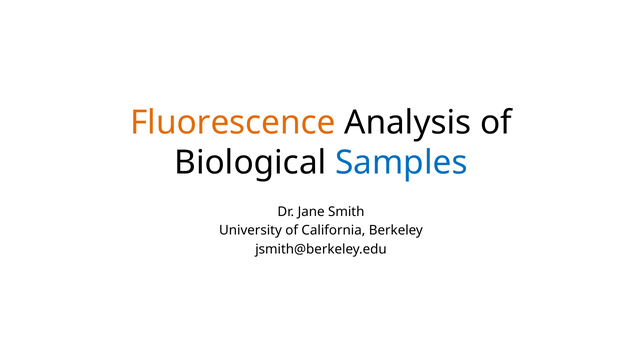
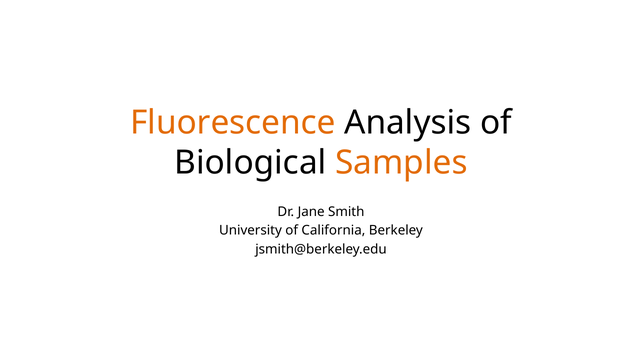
Samples colour: blue -> orange (401, 163)
